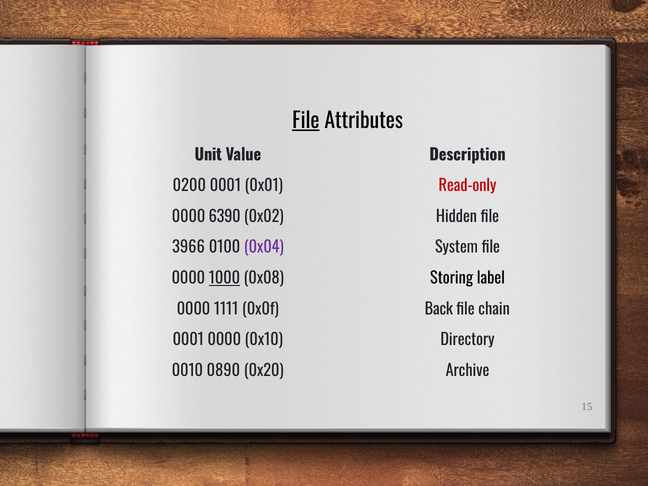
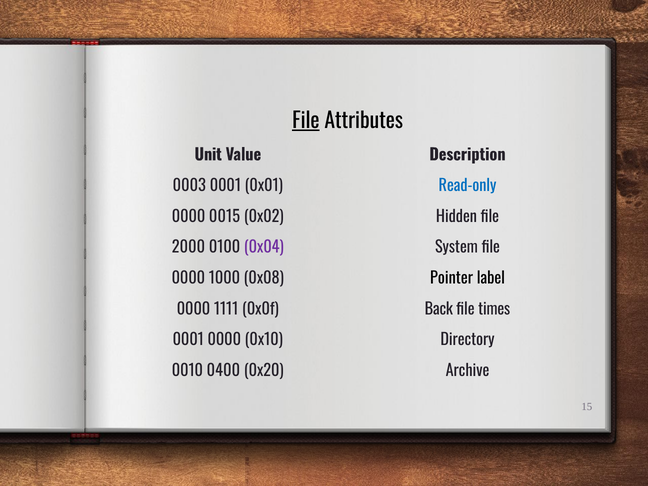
0200: 0200 -> 0003 (189, 186)
Read-only colour: red -> blue (467, 186)
6390: 6390 -> 0015 (225, 217)
3966: 3966 -> 2000 (188, 248)
1000 underline: present -> none (224, 278)
Storing: Storing -> Pointer (452, 278)
chain: chain -> times (494, 309)
0890: 0890 -> 0400 (223, 371)
